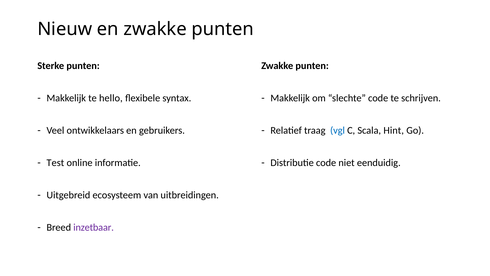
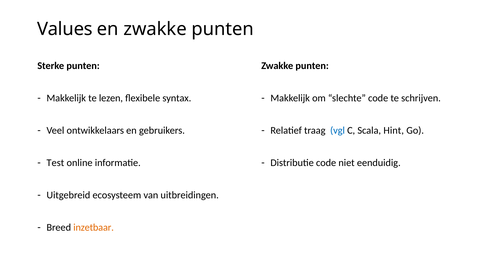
Nieuw: Nieuw -> Values (65, 29)
hello: hello -> lezen (111, 98)
inzetbaar colour: purple -> orange (94, 227)
